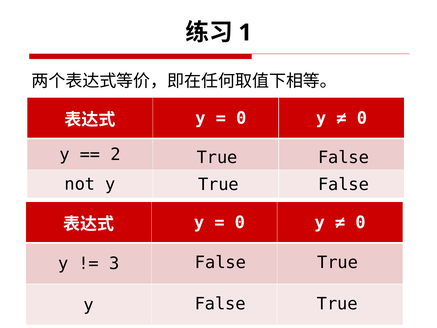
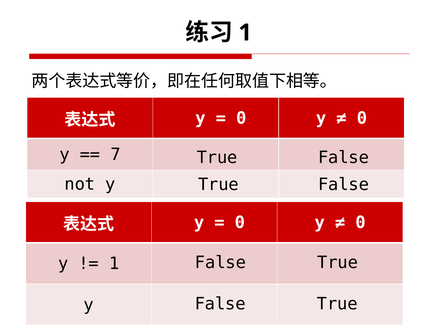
2: 2 -> 7 (116, 154)
3: 3 -> 1 (114, 263)
